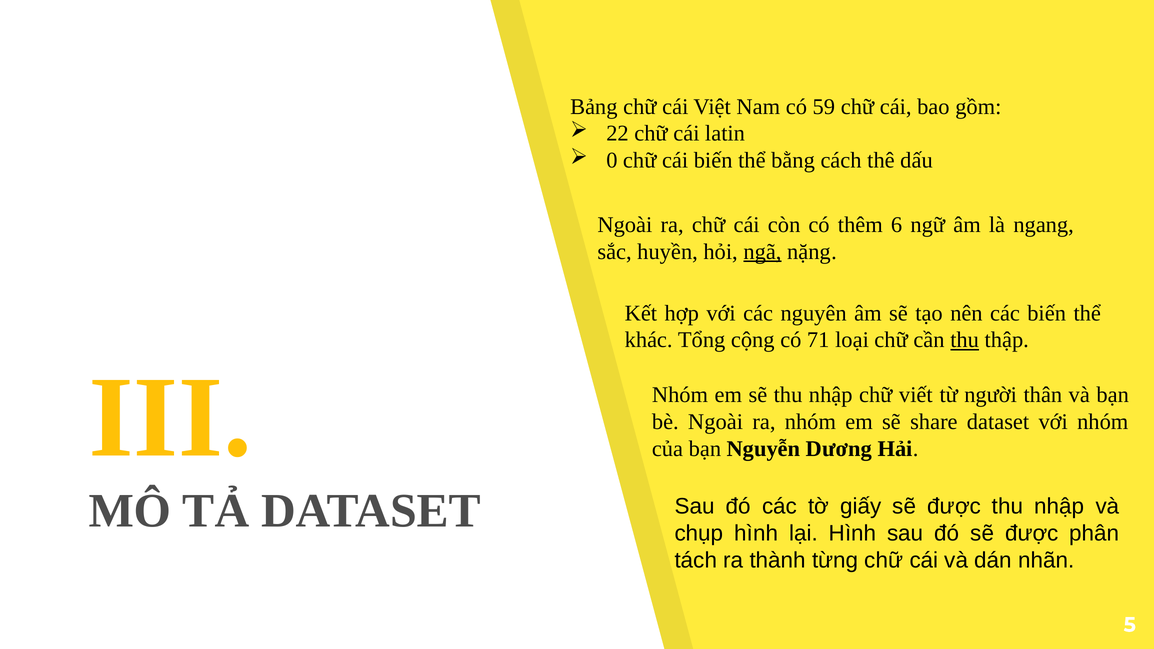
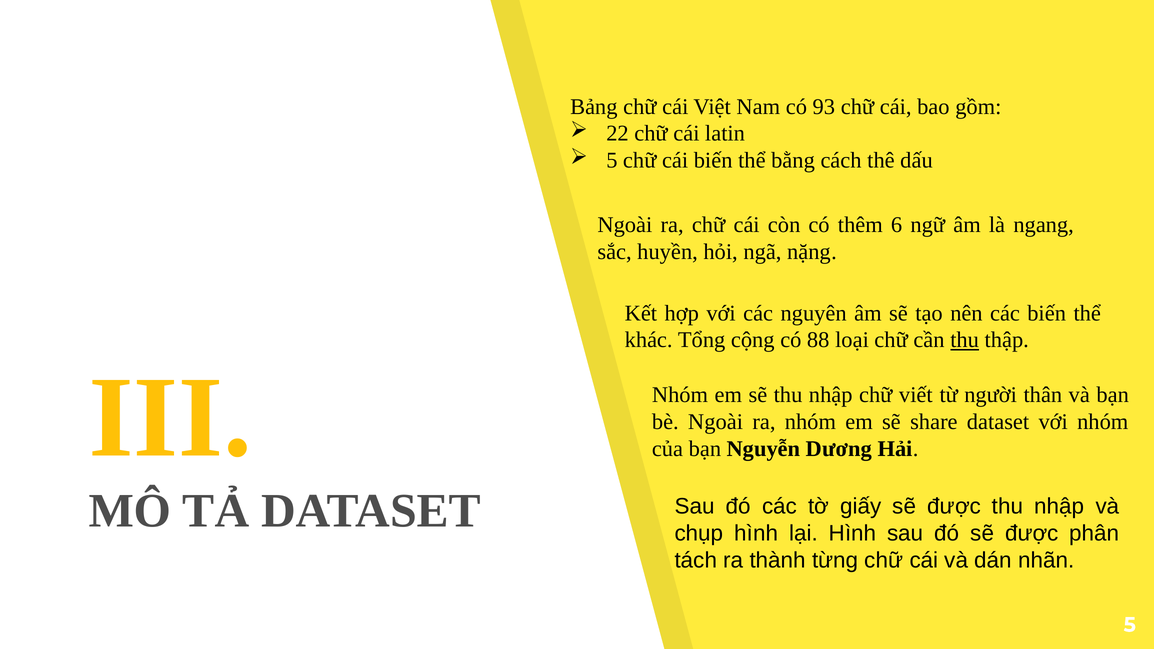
59: 59 -> 93 (824, 107)
0: 0 -> 5 (612, 161)
ngã underline: present -> none (762, 252)
71: 71 -> 88 (818, 340)
